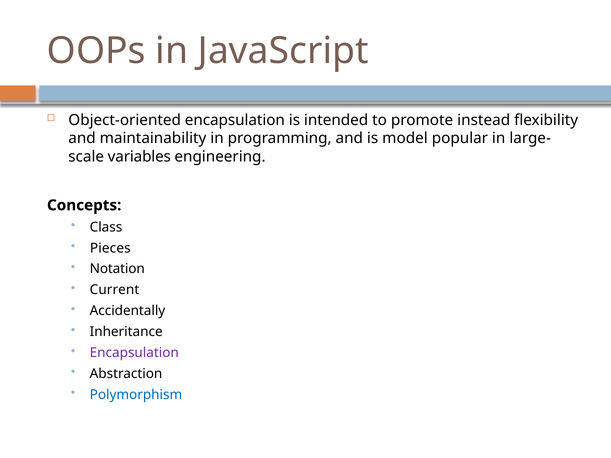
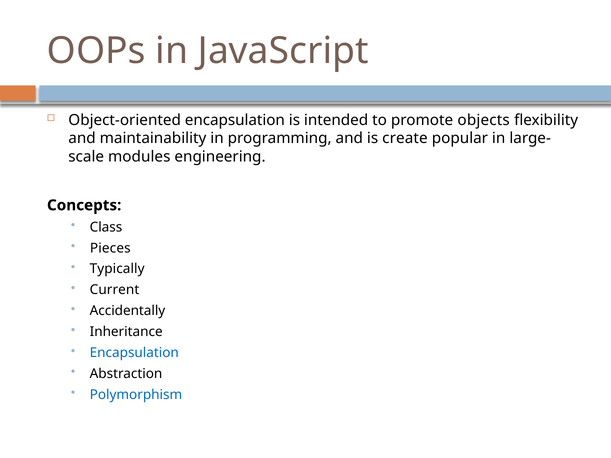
instead: instead -> objects (484, 120)
model: model -> create (405, 138)
variables: variables -> modules (139, 157)
Notation: Notation -> Typically (117, 269)
Encapsulation colour: purple -> blue (134, 353)
